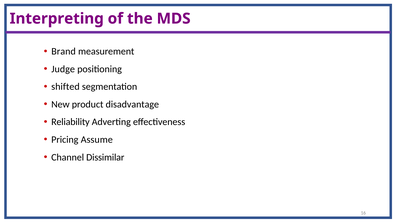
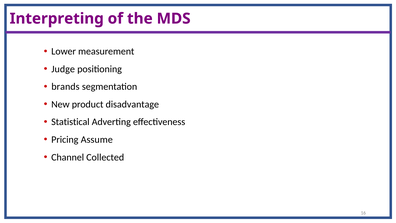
Brand: Brand -> Lower (64, 51)
shifted: shifted -> brands (65, 87)
Reliability: Reliability -> Statistical (70, 122)
Dissimilar: Dissimilar -> Collected (105, 157)
